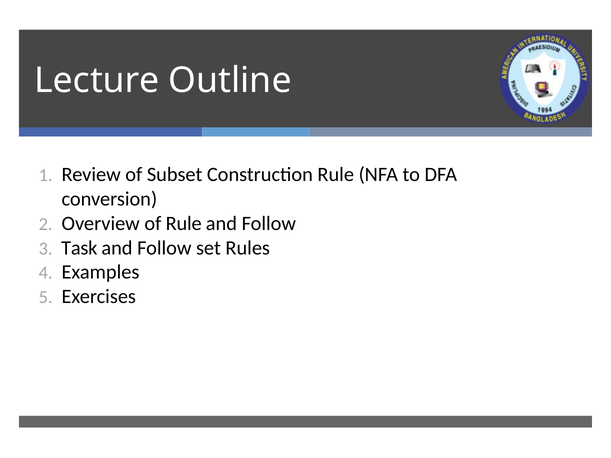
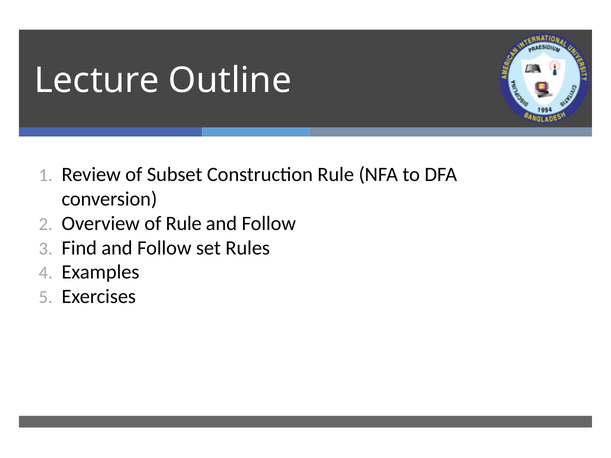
Task: Task -> Find (79, 248)
